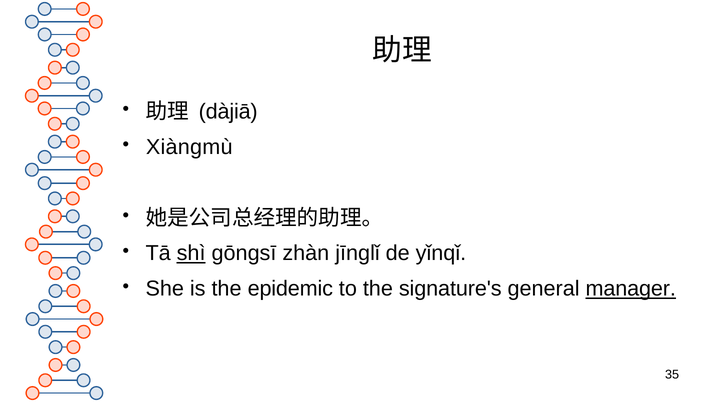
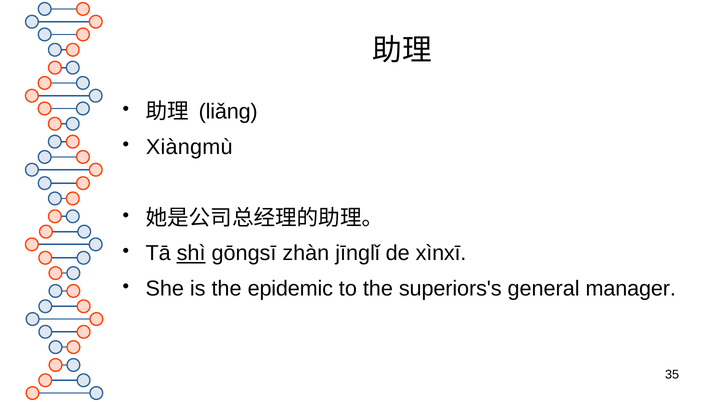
dàjiā: dàjiā -> liǎng (228, 112)
yǐnqǐ: yǐnqǐ -> xìnxī (441, 253)
signature's: signature's -> superiors's (450, 289)
manager underline: present -> none (631, 289)
